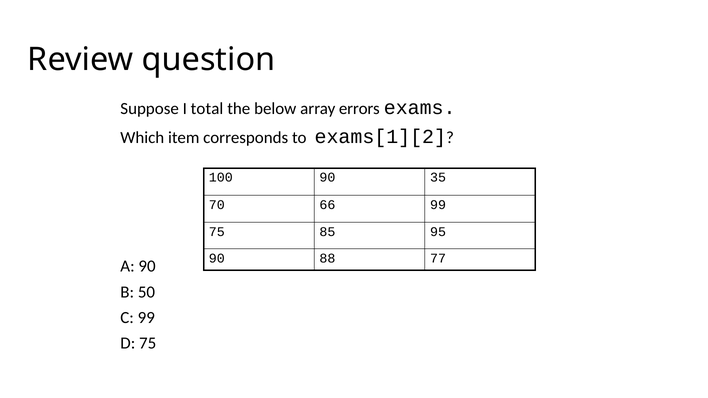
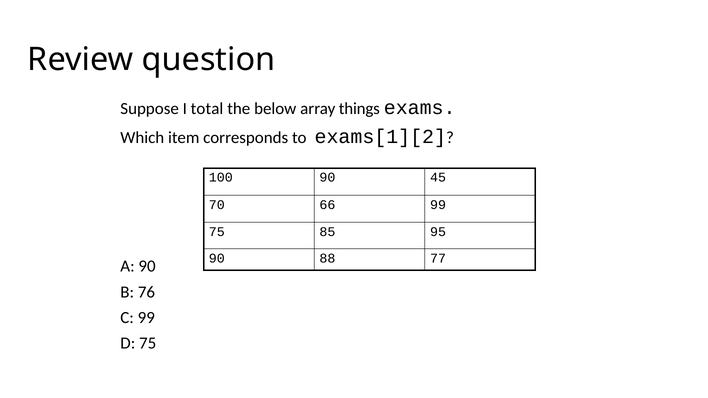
errors: errors -> things (359, 109)
35: 35 -> 45 (438, 177)
50: 50 -> 76 (146, 292)
